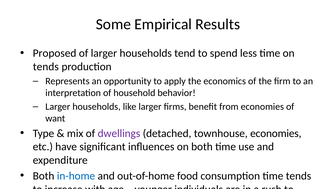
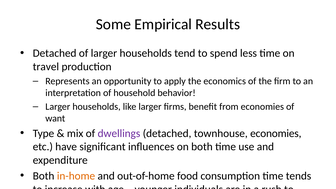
Proposed: Proposed -> Detached (55, 53)
tends: tends -> travel (46, 67)
in-home colour: blue -> orange (76, 176)
